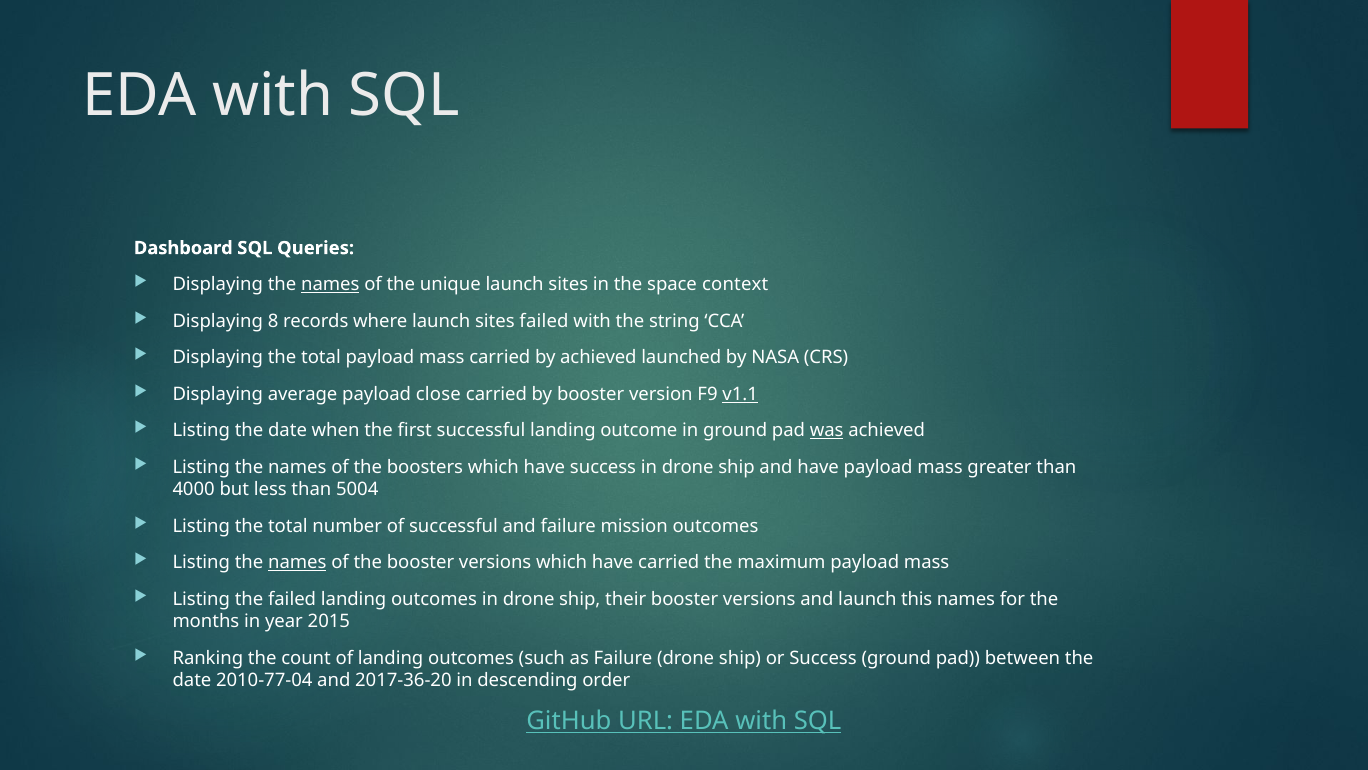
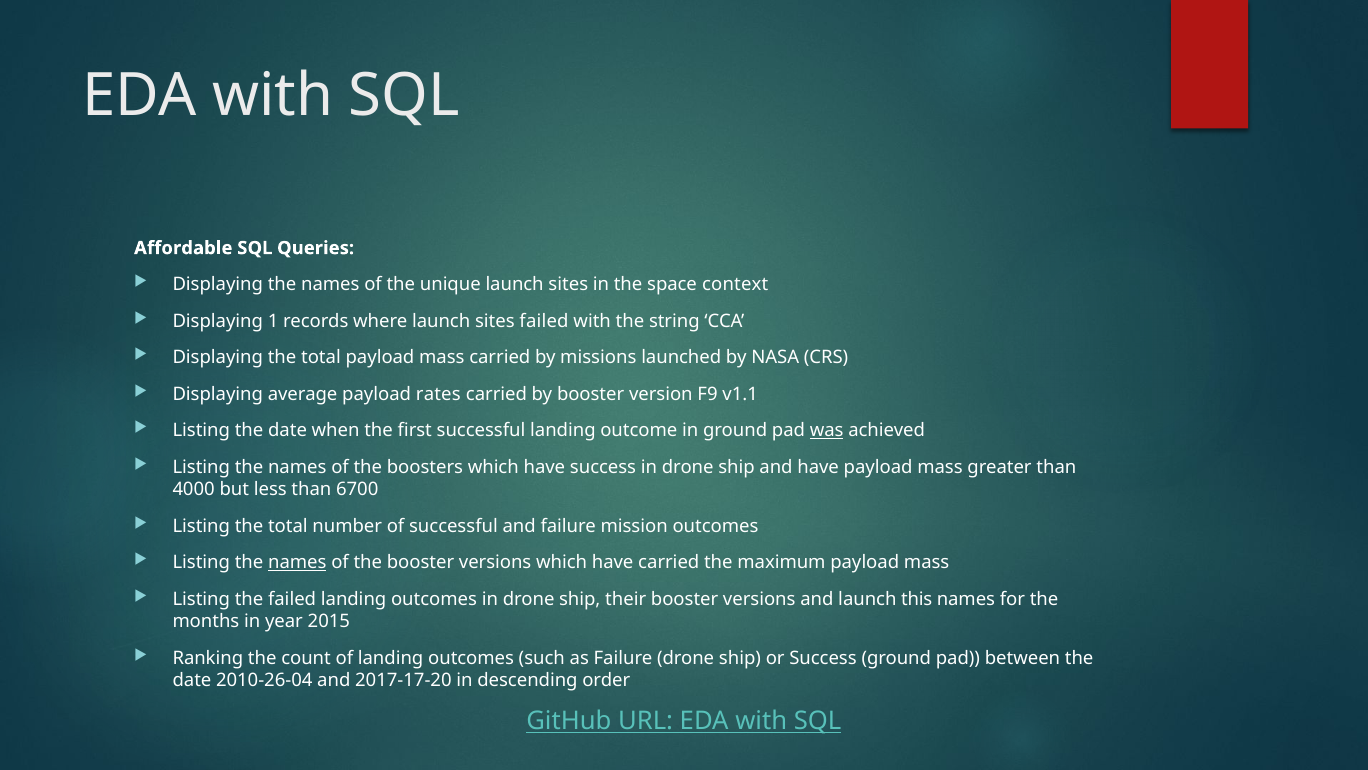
Dashboard: Dashboard -> Affordable (183, 248)
names underline: present -> none (330, 284)
8: 8 -> 1 (273, 321)
by achieved: achieved -> missions (598, 357)
close: close -> rates (438, 394)
v1.1 underline: present -> none (740, 394)
5004: 5004 -> 6700 (357, 489)
2010-77-04: 2010-77-04 -> 2010-26-04 (264, 680)
2017-36-20: 2017-36-20 -> 2017-17-20 (403, 680)
